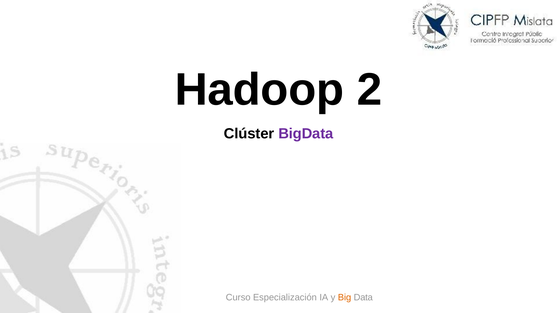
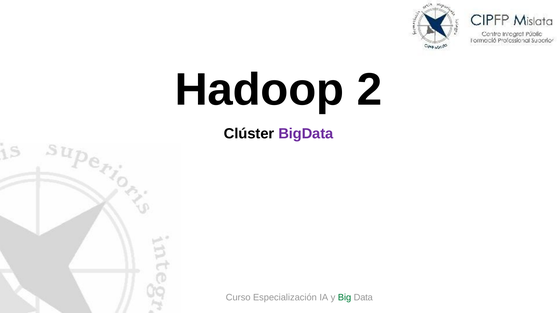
Big colour: orange -> green (345, 298)
